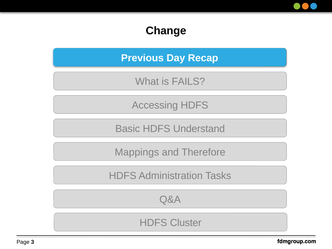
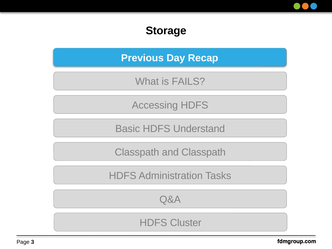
Change: Change -> Storage (166, 31)
Mappings: Mappings -> Classpath (137, 152)
and Therefore: Therefore -> Classpath (204, 152)
